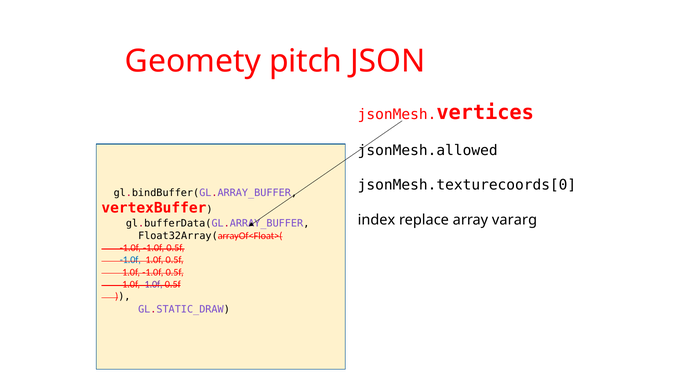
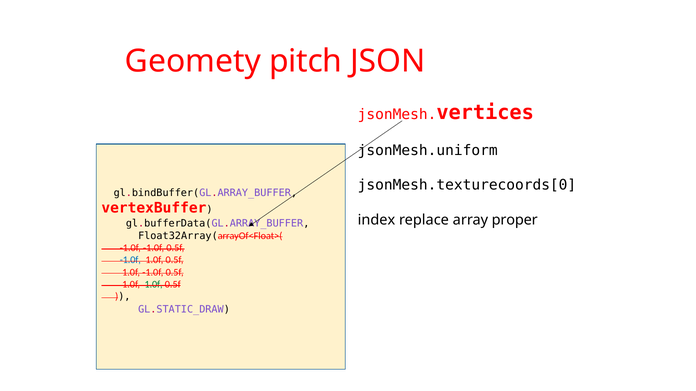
jsonMesh.allowed: jsonMesh.allowed -> jsonMesh.uniform (428, 151)
vararg: vararg -> proper (515, 220)
1.0f colour: purple -> green (154, 285)
